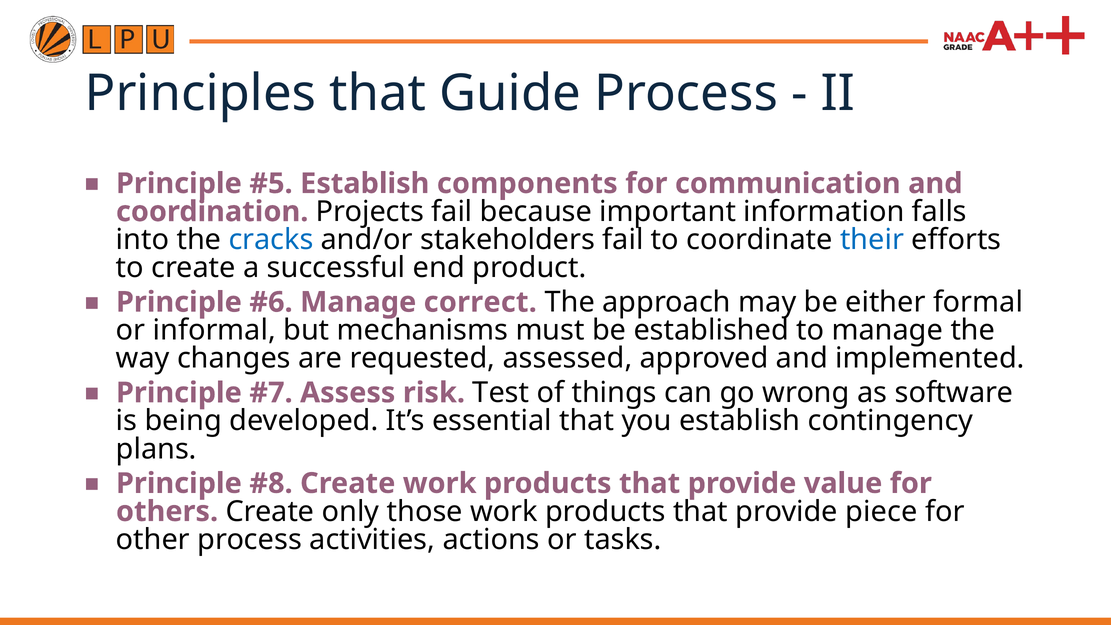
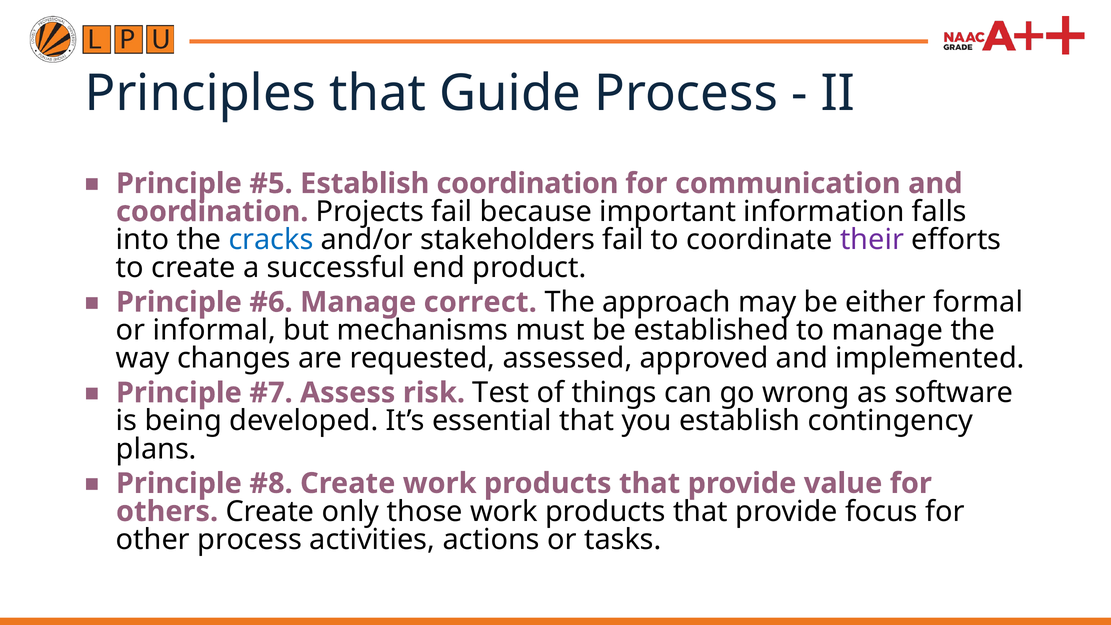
Establish components: components -> coordination (527, 183)
their colour: blue -> purple (872, 240)
piece: piece -> focus (881, 511)
